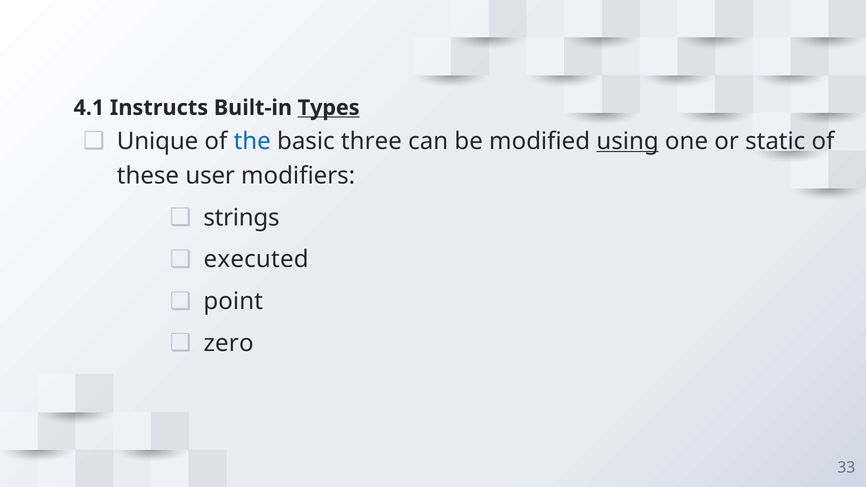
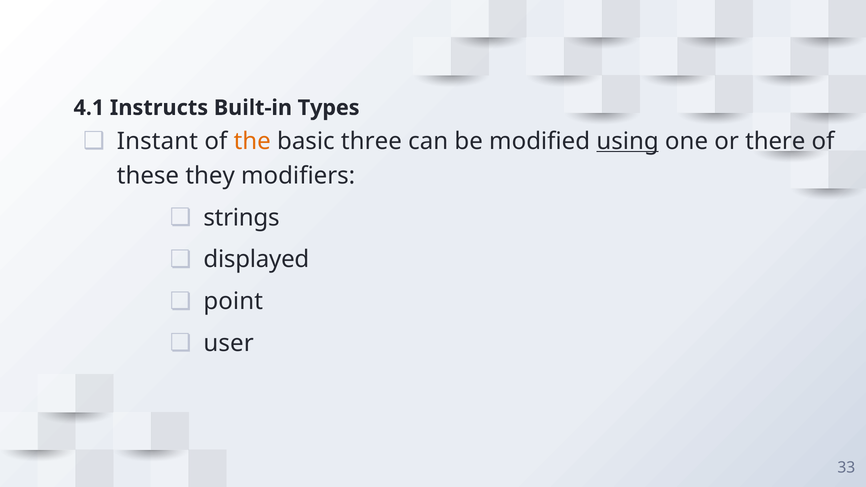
Types underline: present -> none (329, 108)
Unique: Unique -> Instant (157, 141)
the colour: blue -> orange (252, 141)
static: static -> there (775, 141)
user: user -> they (210, 176)
executed: executed -> displayed (256, 260)
zero: zero -> user (229, 343)
